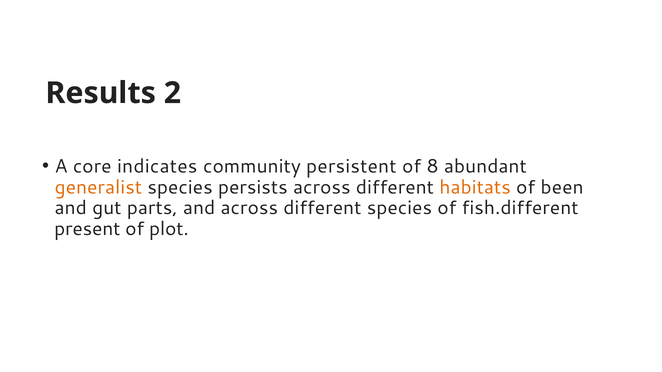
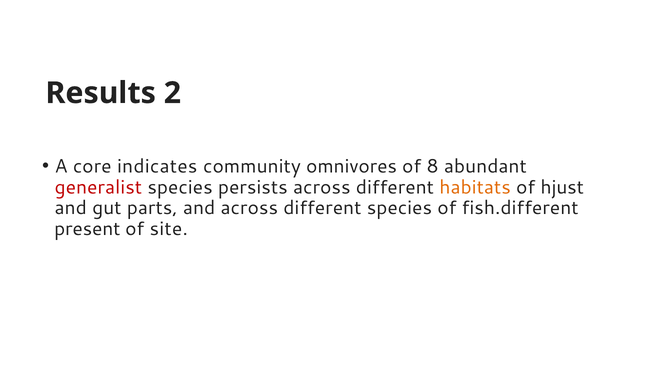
persistent: persistent -> omnivores (352, 167)
generalist colour: orange -> red (98, 187)
been: been -> hjust (562, 187)
plot: plot -> site (169, 229)
